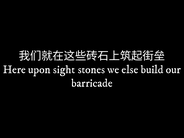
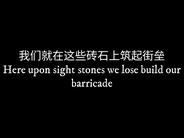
else: else -> lose (130, 70)
